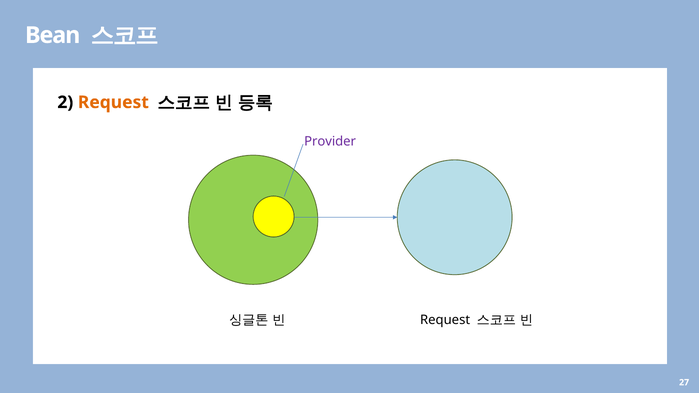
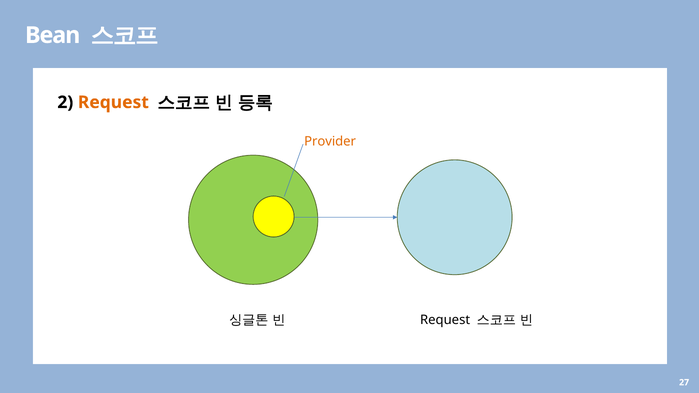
Provider colour: purple -> orange (330, 142)
